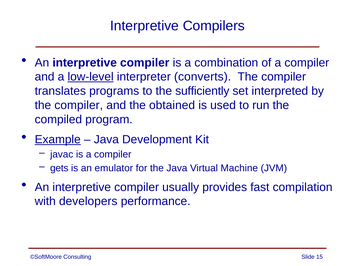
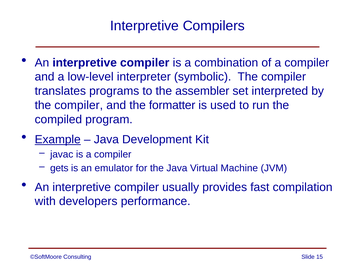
low-level underline: present -> none (91, 77)
converts: converts -> symbolic (203, 77)
sufficiently: sufficiently -> assembler (202, 91)
obtained: obtained -> formatter (172, 105)
